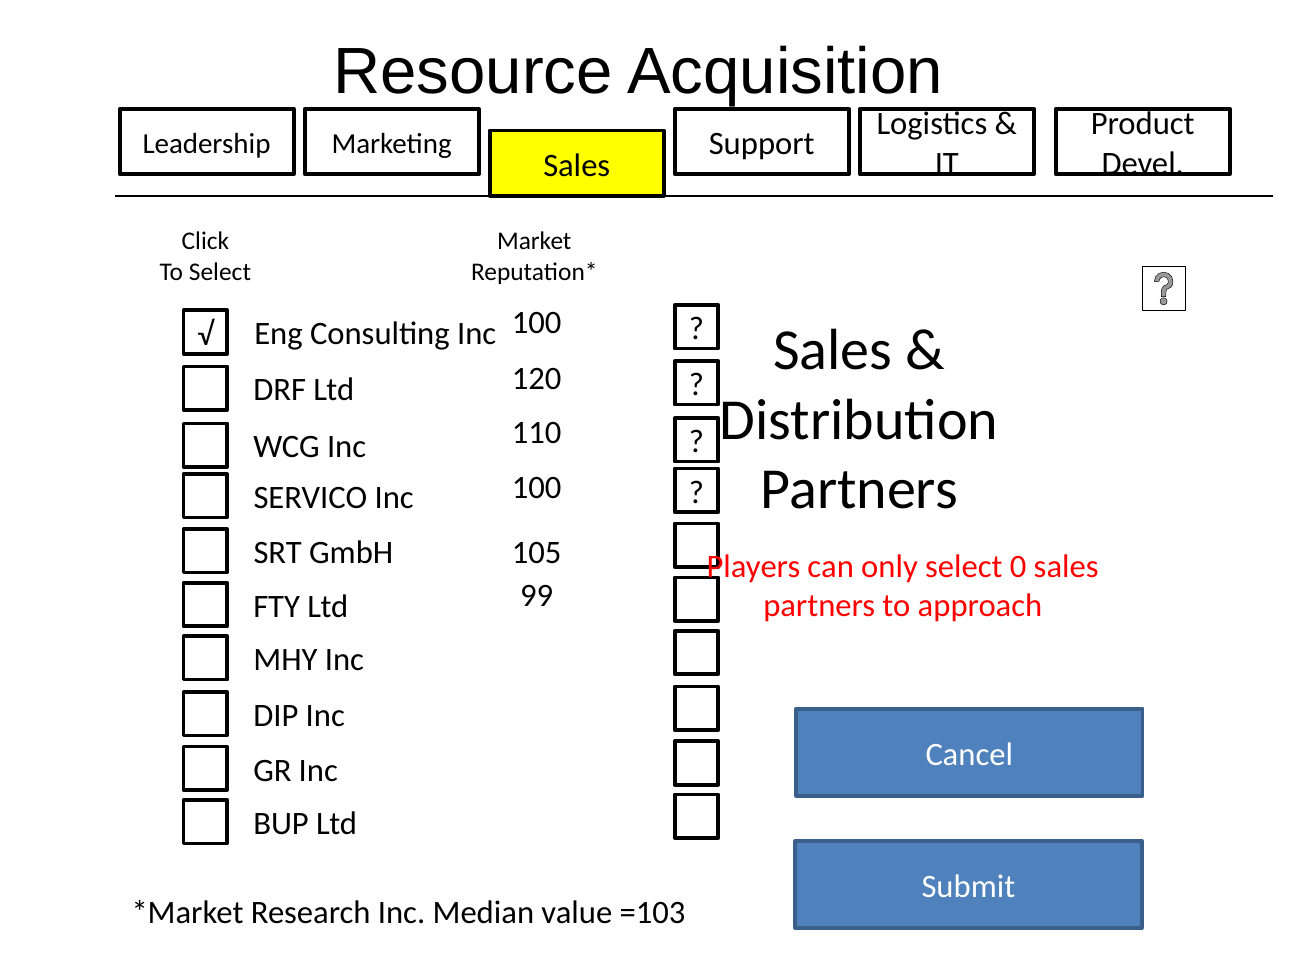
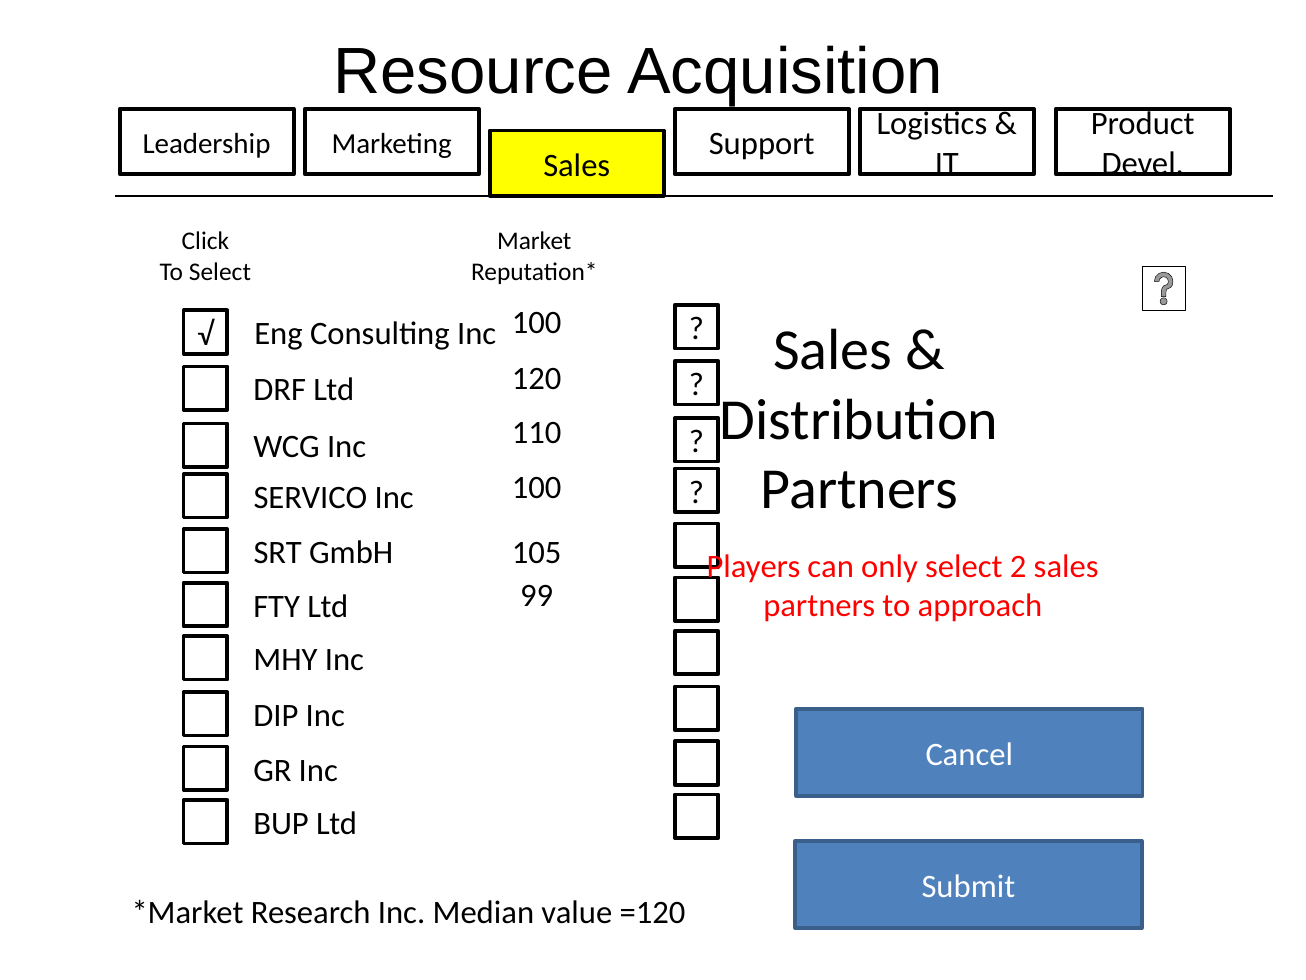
0: 0 -> 2 (1018, 567)
=103: =103 -> =120 (652, 912)
